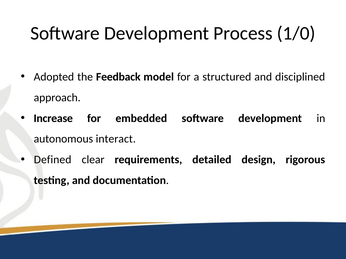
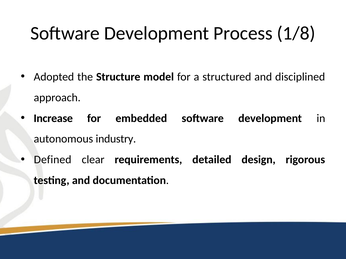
1/0: 1/0 -> 1/8 (296, 33)
Feedback: Feedback -> Structure (118, 77)
interact: interact -> industry (116, 139)
